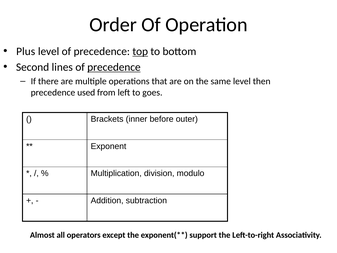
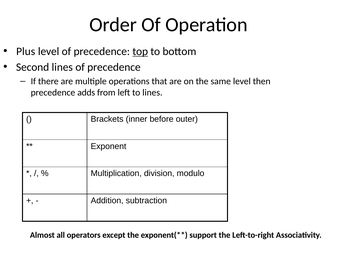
precedence underline: present -> none (114, 67)
used: used -> adds (86, 92)
to goes: goes -> lines (152, 92)
